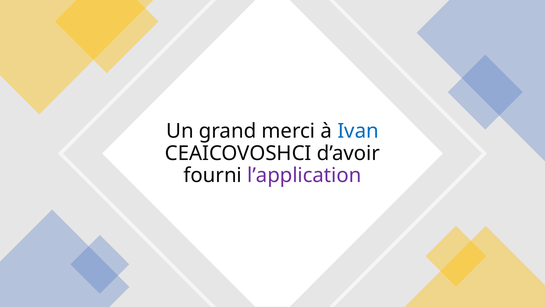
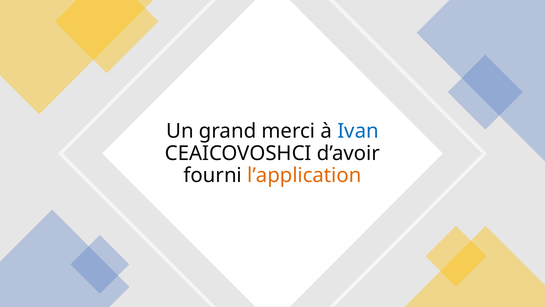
l’application colour: purple -> orange (304, 175)
